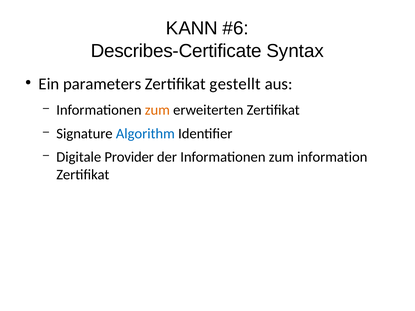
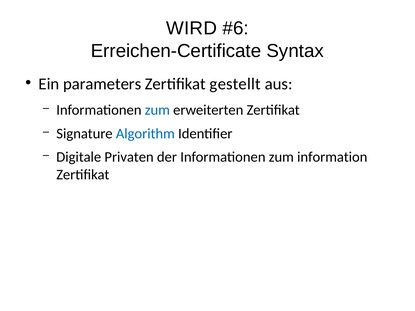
KANN: KANN -> WIRD (192, 28)
Describes-Certificate: Describes-Certificate -> Erreichen-Certificate (176, 51)
zum colour: orange -> blue (157, 110)
Provider: Provider -> Privaten (129, 157)
